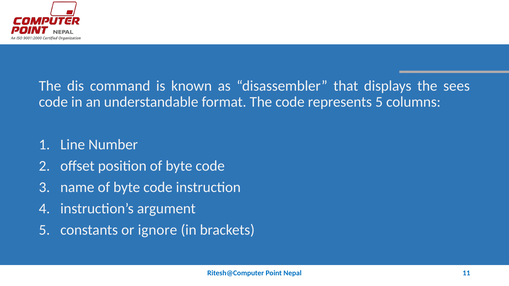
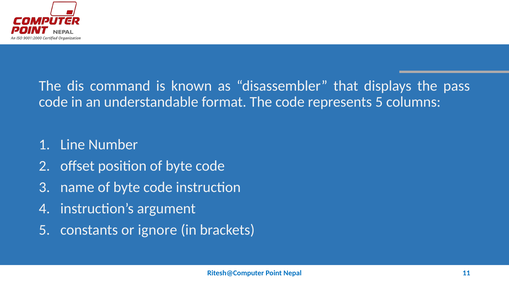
sees: sees -> pass (457, 86)
